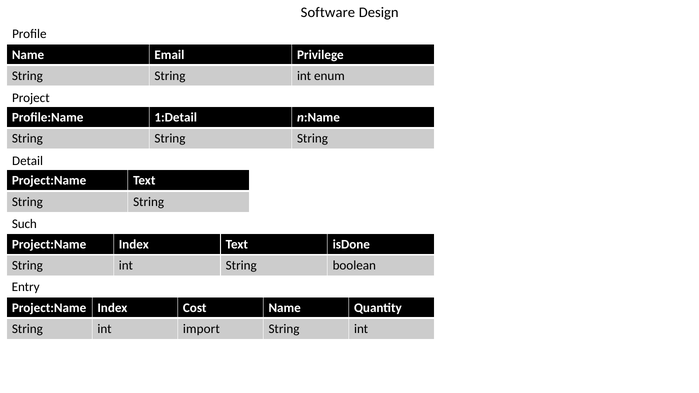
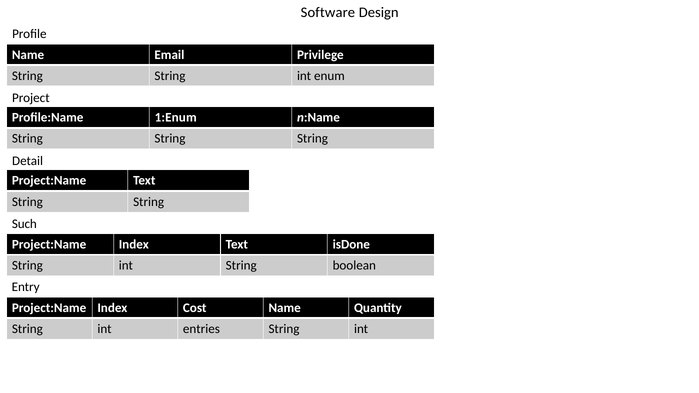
1:Detail: 1:Detail -> 1:Enum (176, 118)
import: import -> entries (201, 329)
